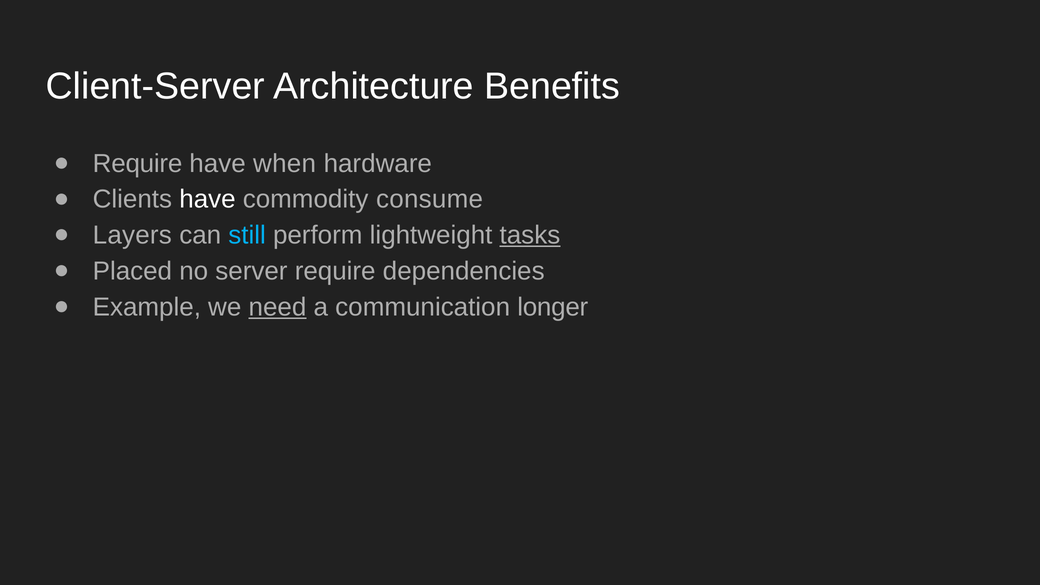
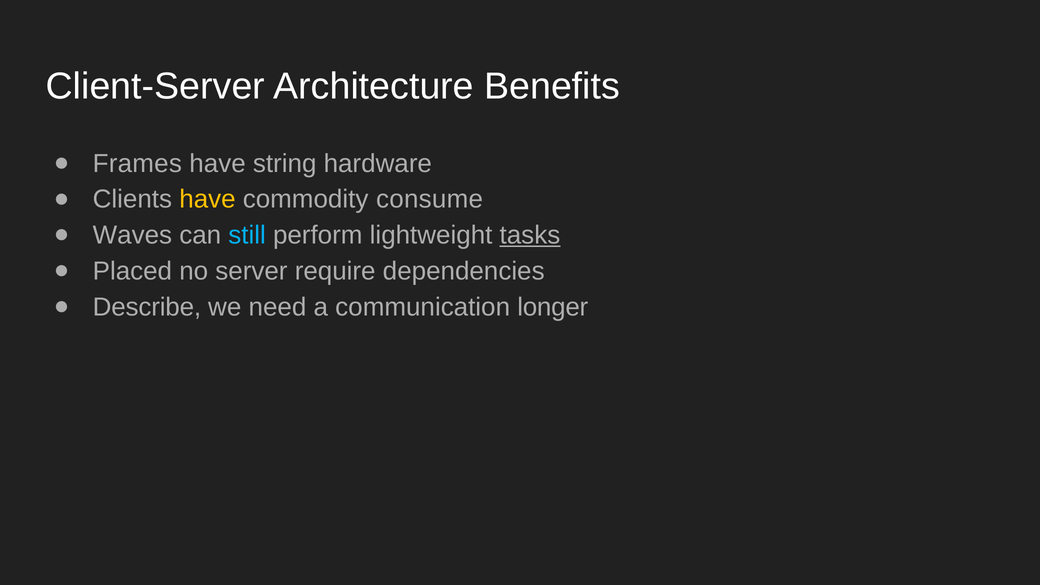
Require: Require -> Frames (137, 164)
when: when -> string (285, 164)
have colour: white -> yellow (207, 199)
Layers: Layers -> Waves (132, 235)
Example: Example -> Describe (147, 307)
need underline: present -> none (278, 307)
